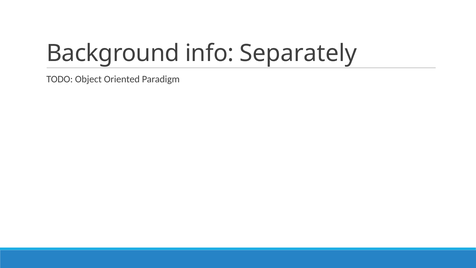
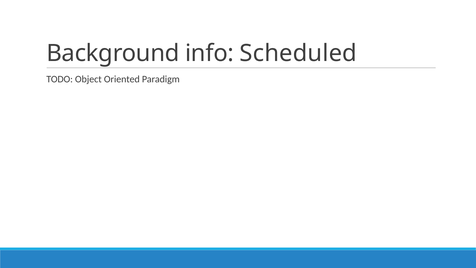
Separately: Separately -> Scheduled (298, 53)
